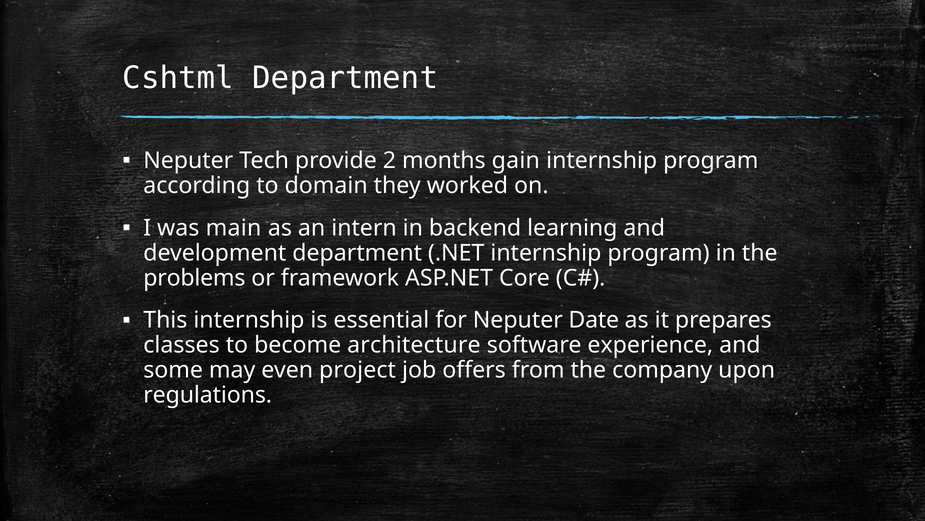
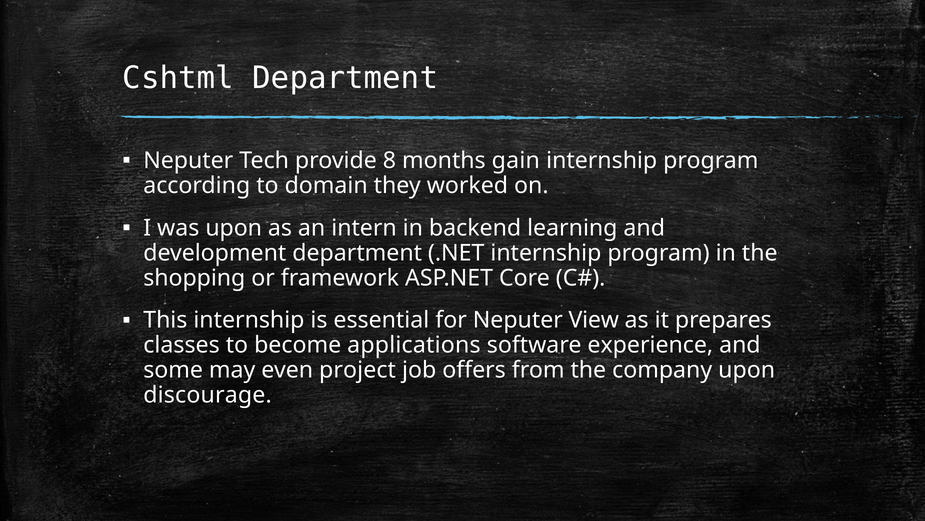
2: 2 -> 8 (389, 160)
was main: main -> upon (234, 228)
problems: problems -> shopping (194, 278)
Date: Date -> View (594, 320)
architecture: architecture -> applications (414, 345)
regulations: regulations -> discourage (208, 395)
